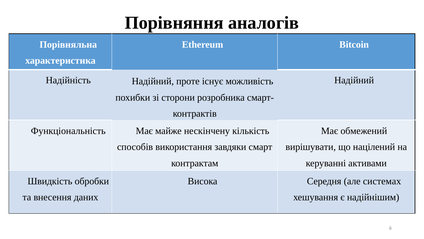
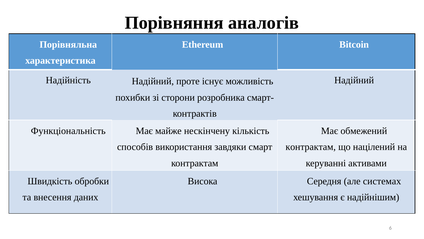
вирішувати: вирішувати -> контрактам (311, 147)
